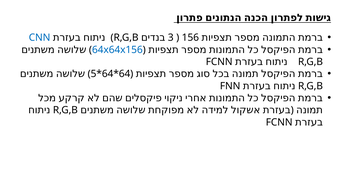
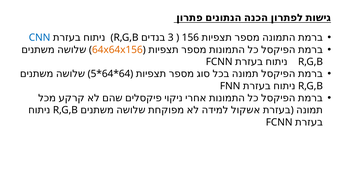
64x64x156 colour: blue -> orange (117, 50)
